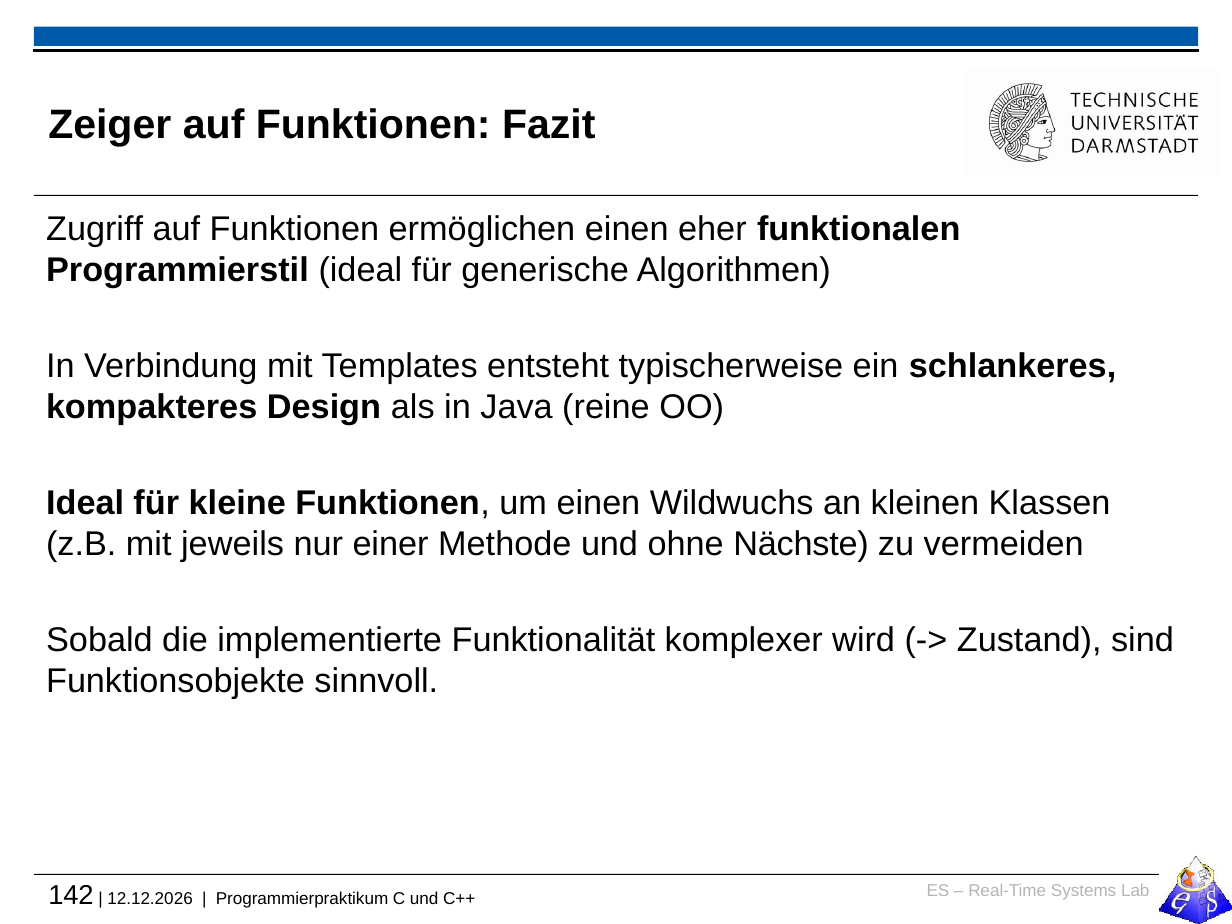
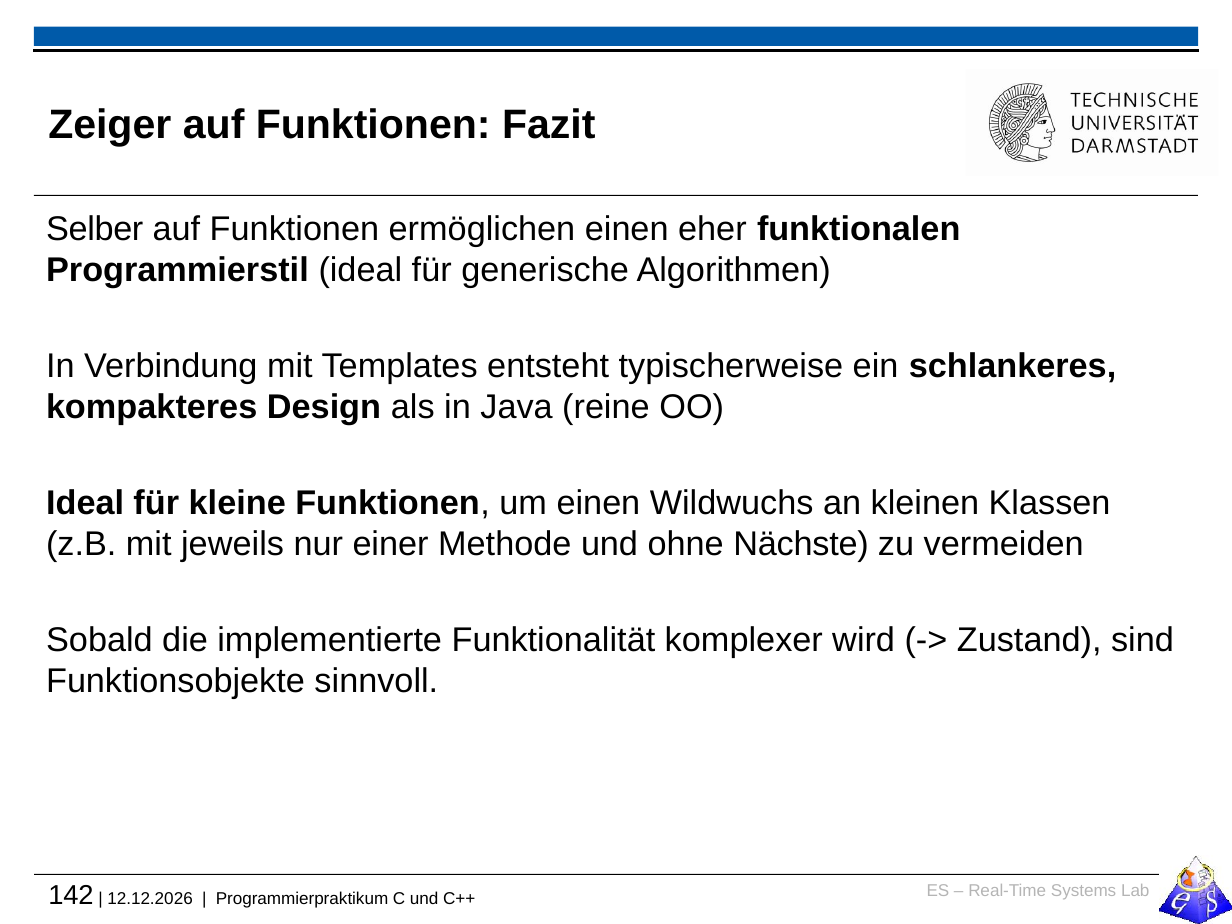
Zugriff: Zugriff -> Selber (95, 229)
